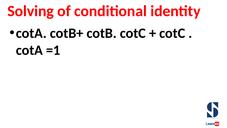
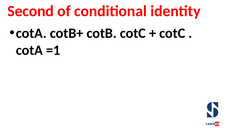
Solving: Solving -> Second (31, 11)
